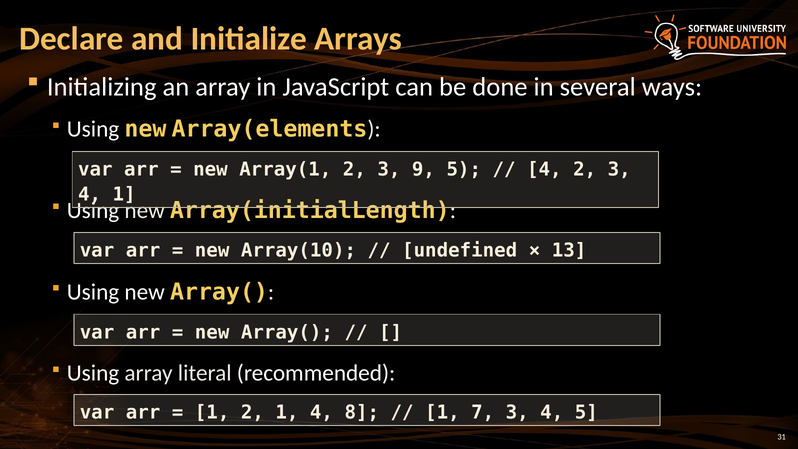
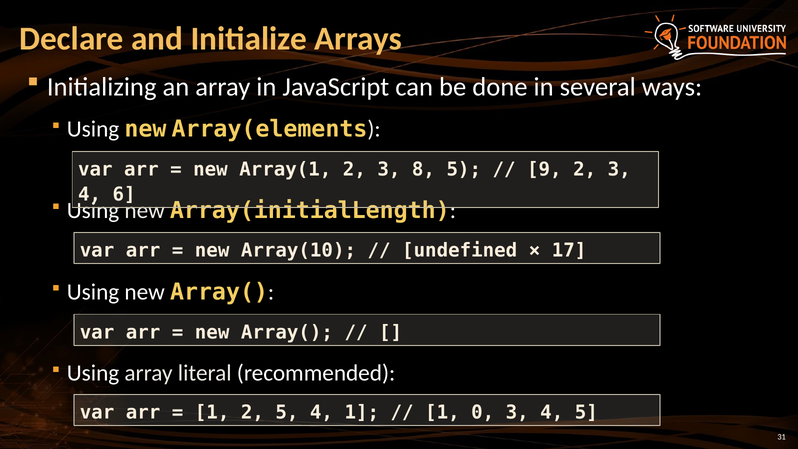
9: 9 -> 8 (423, 169)
4: 4 -> 9 (544, 169)
4 1: 1 -> 6 (124, 195)
13: 13 -> 17 (569, 251)
2 1: 1 -> 5 (287, 412)
4 8: 8 -> 1 (362, 412)
7: 7 -> 0 (483, 412)
